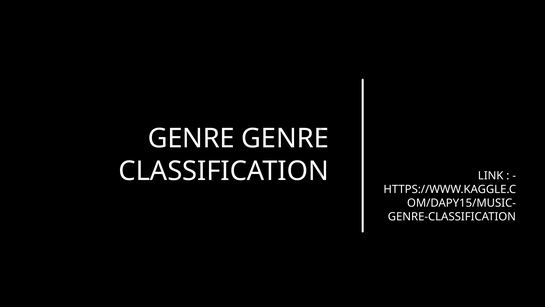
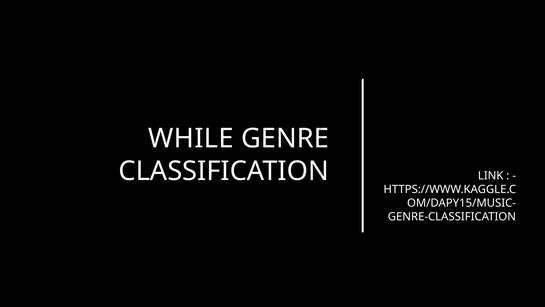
GENRE: GENRE -> WHILE (191, 138)
